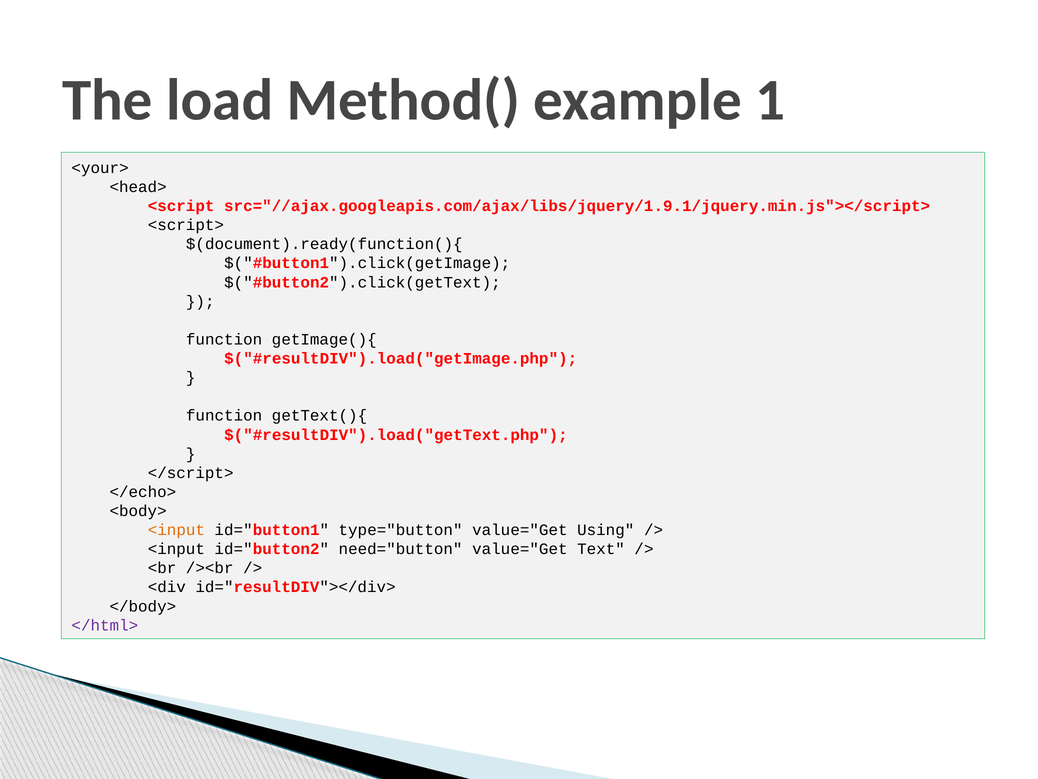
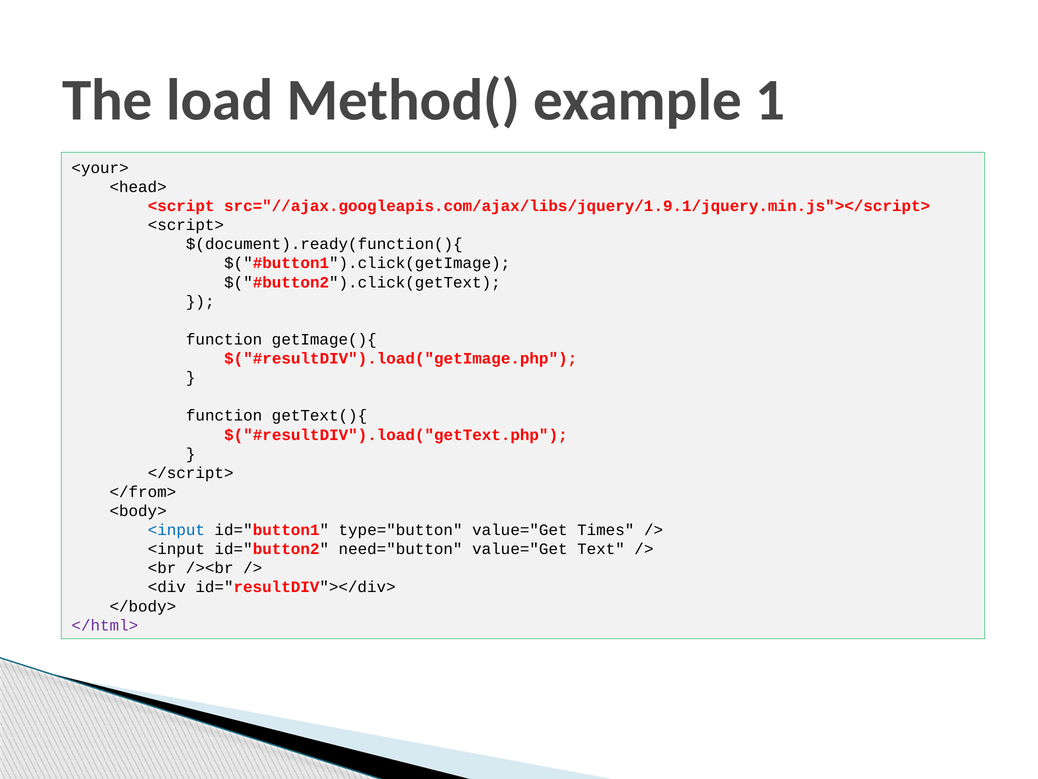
</echo>: </echo> -> </from> (143, 492)
<input colour: orange -> blue (176, 530)
Using: Using -> Times (606, 530)
